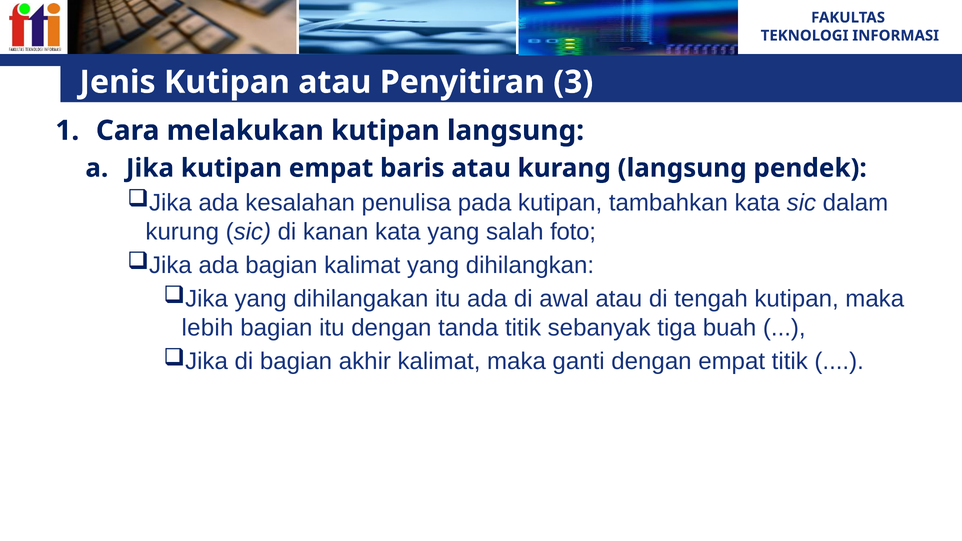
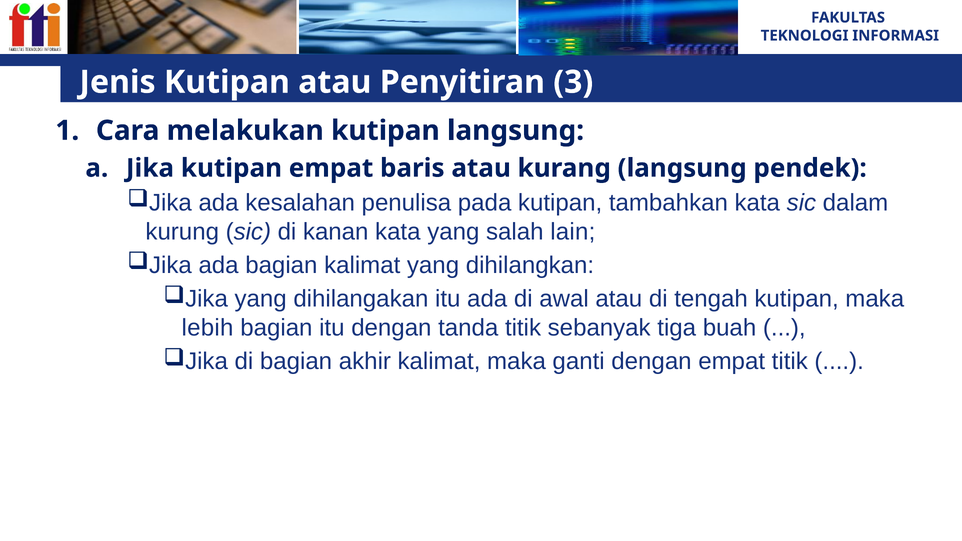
foto: foto -> lain (573, 232)
